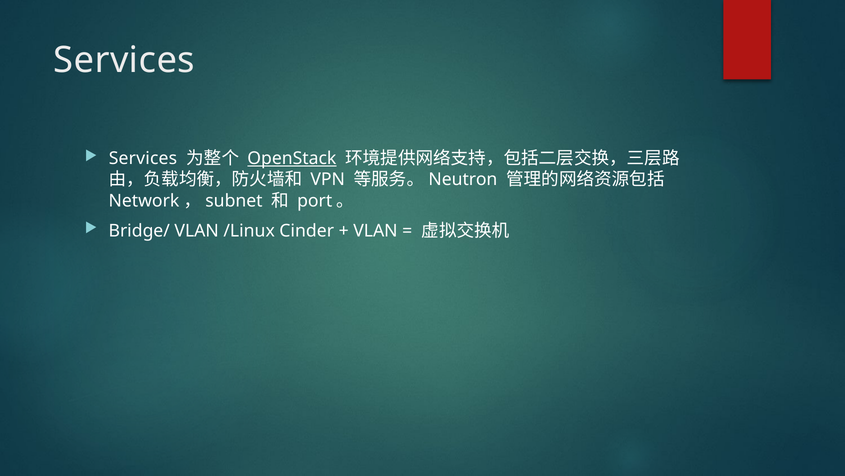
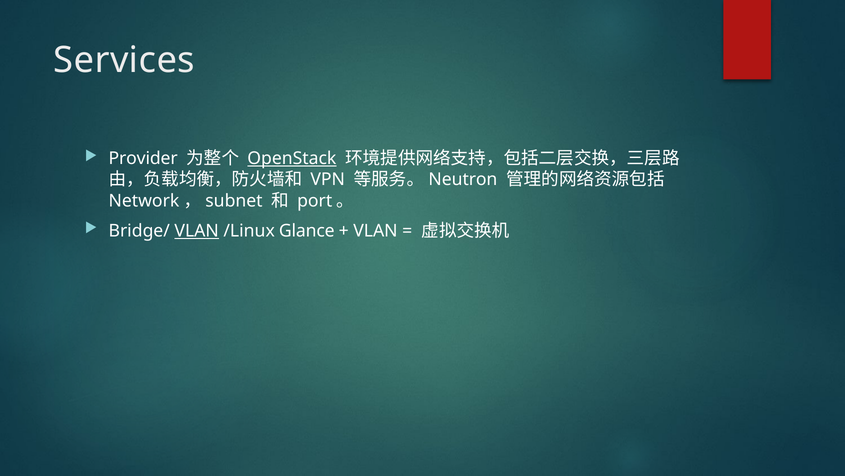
Services: Services -> Provider (143, 158)
VLAN underline: none -> present (197, 230)
Cinder: Cinder -> Glance (307, 230)
